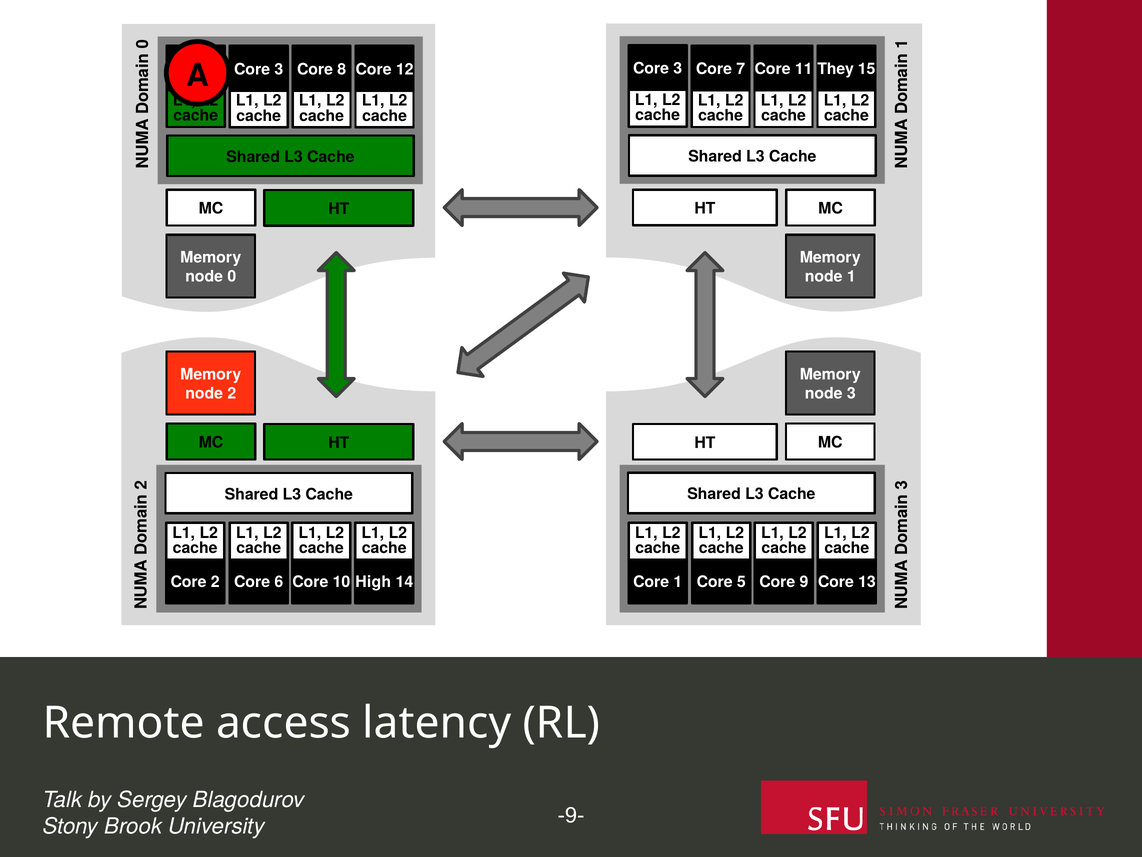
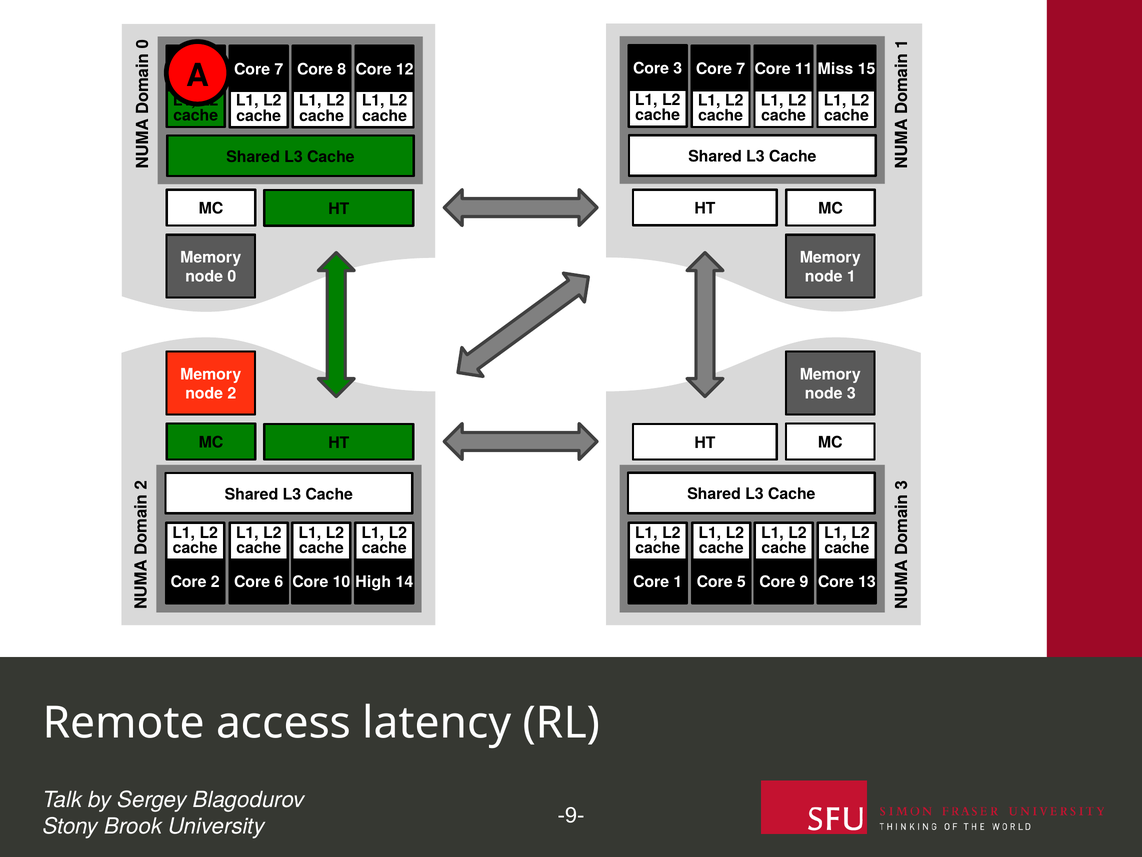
They: They -> Miss (835, 69)
3: 3 -> 7 (279, 69)
